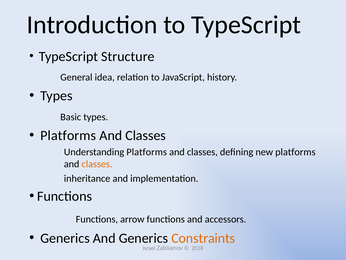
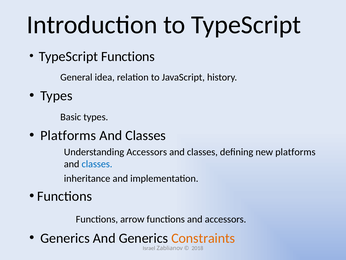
TypeScript Structure: Structure -> Functions (128, 56)
Understanding Platforms: Platforms -> Accessors (147, 152)
classes colour: orange -> blue (97, 164)
